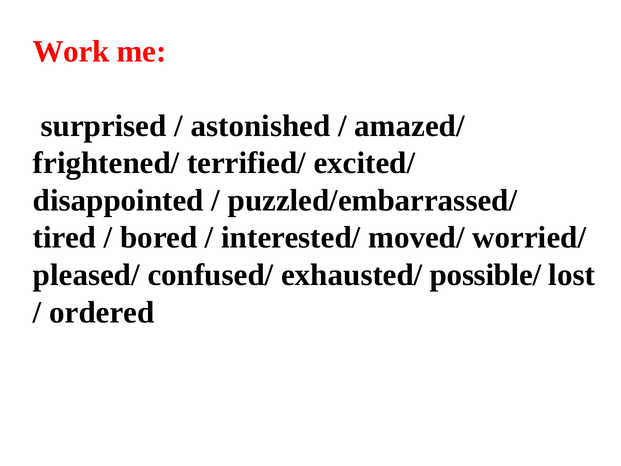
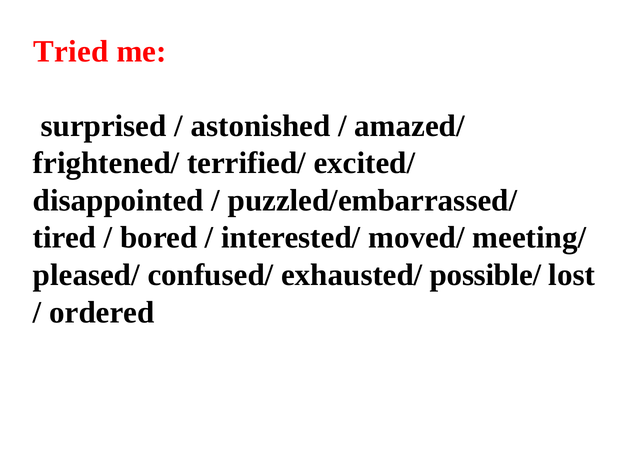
Work: Work -> Tried (71, 51)
worried/: worried/ -> meeting/ (529, 238)
